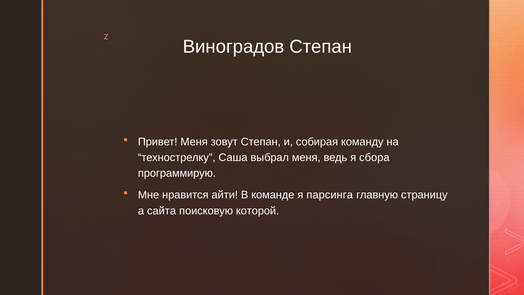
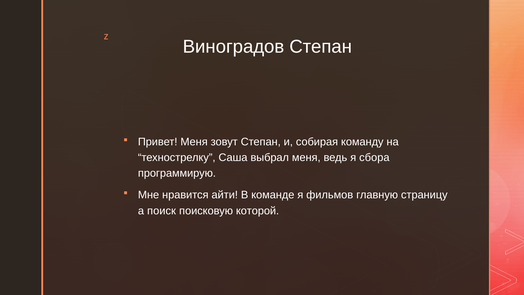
парсинга: парсинга -> фильмов (330, 195)
сайта: сайта -> поиск (162, 211)
